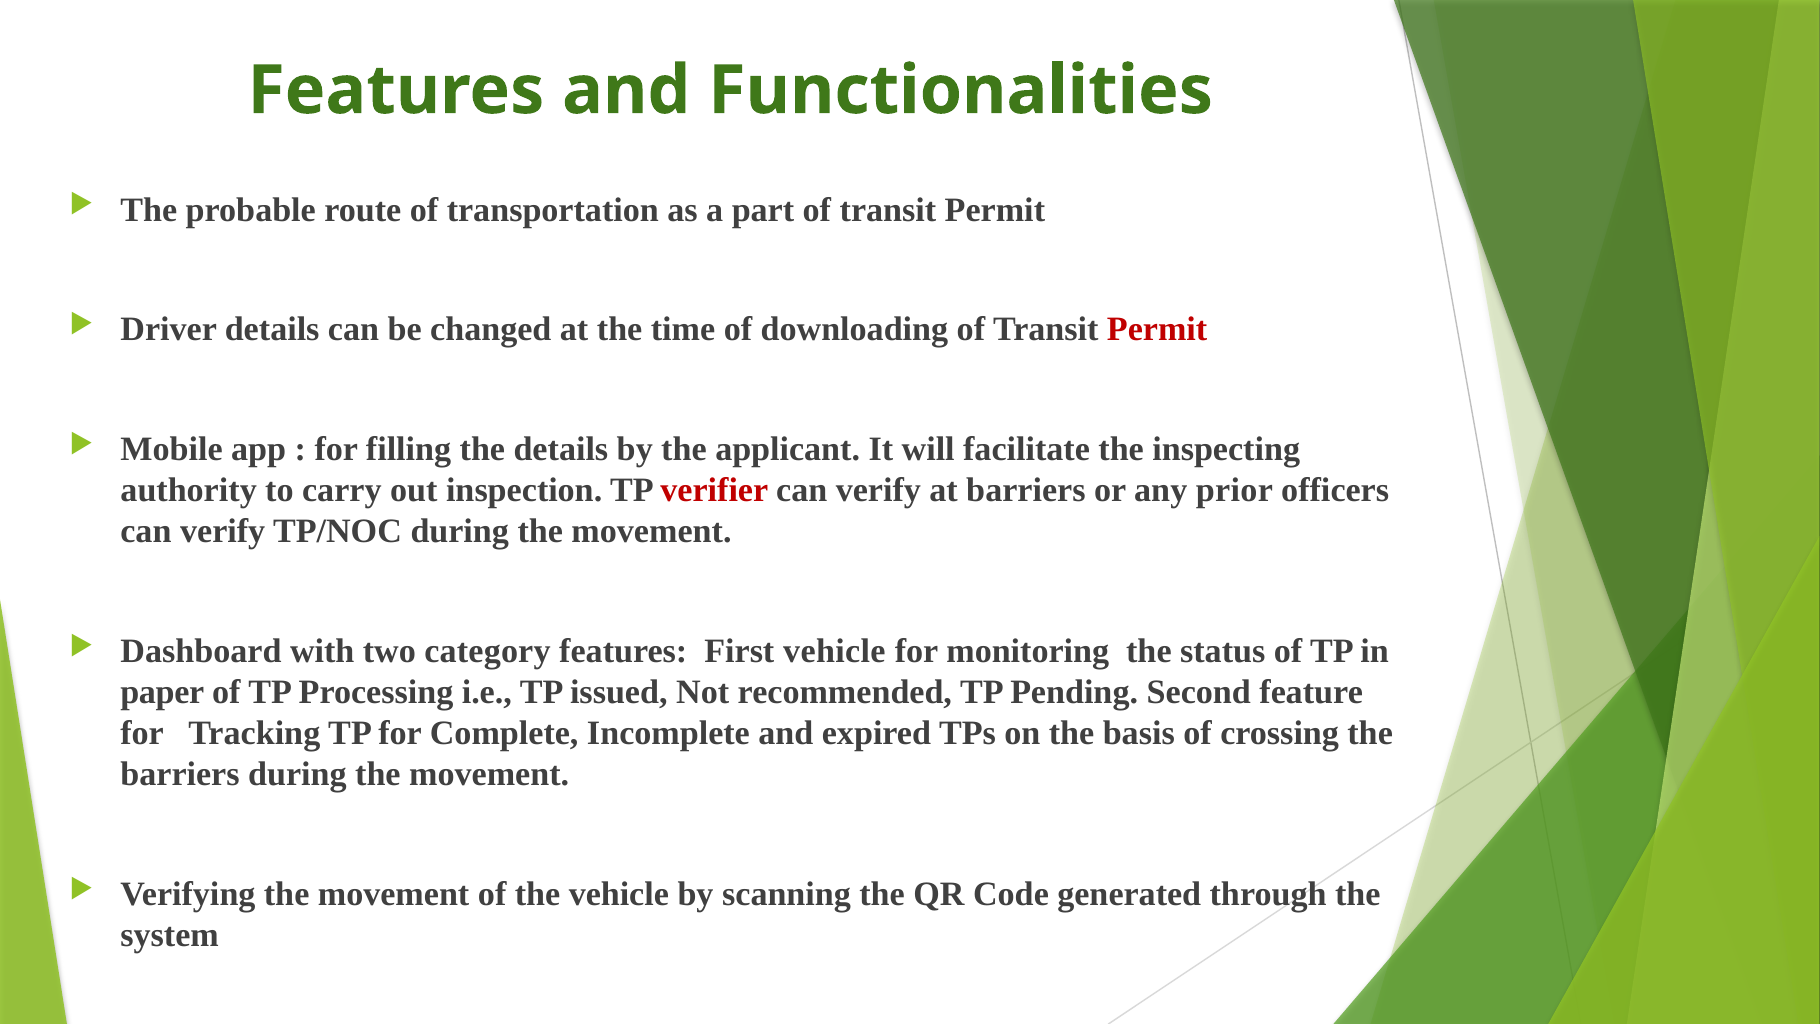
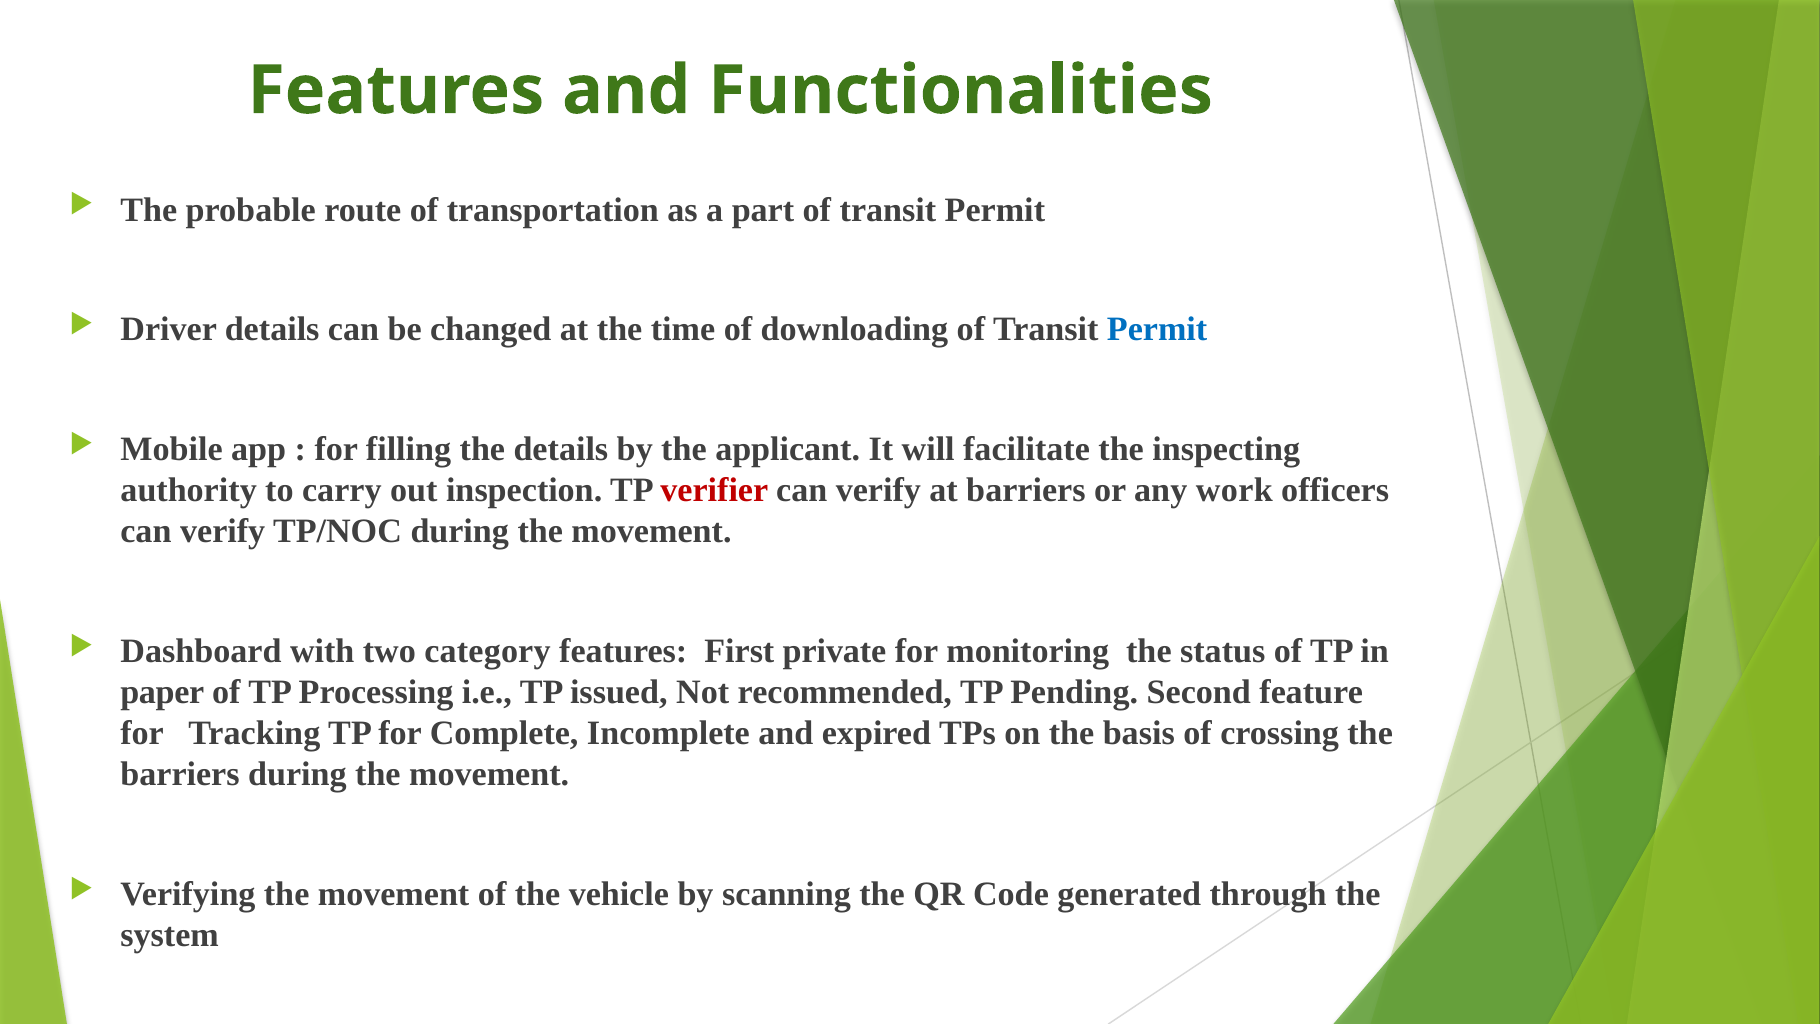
Permit colour: red -> blue (1157, 330)
prior: prior -> work (1234, 490)
First vehicle: vehicle -> private (835, 651)
